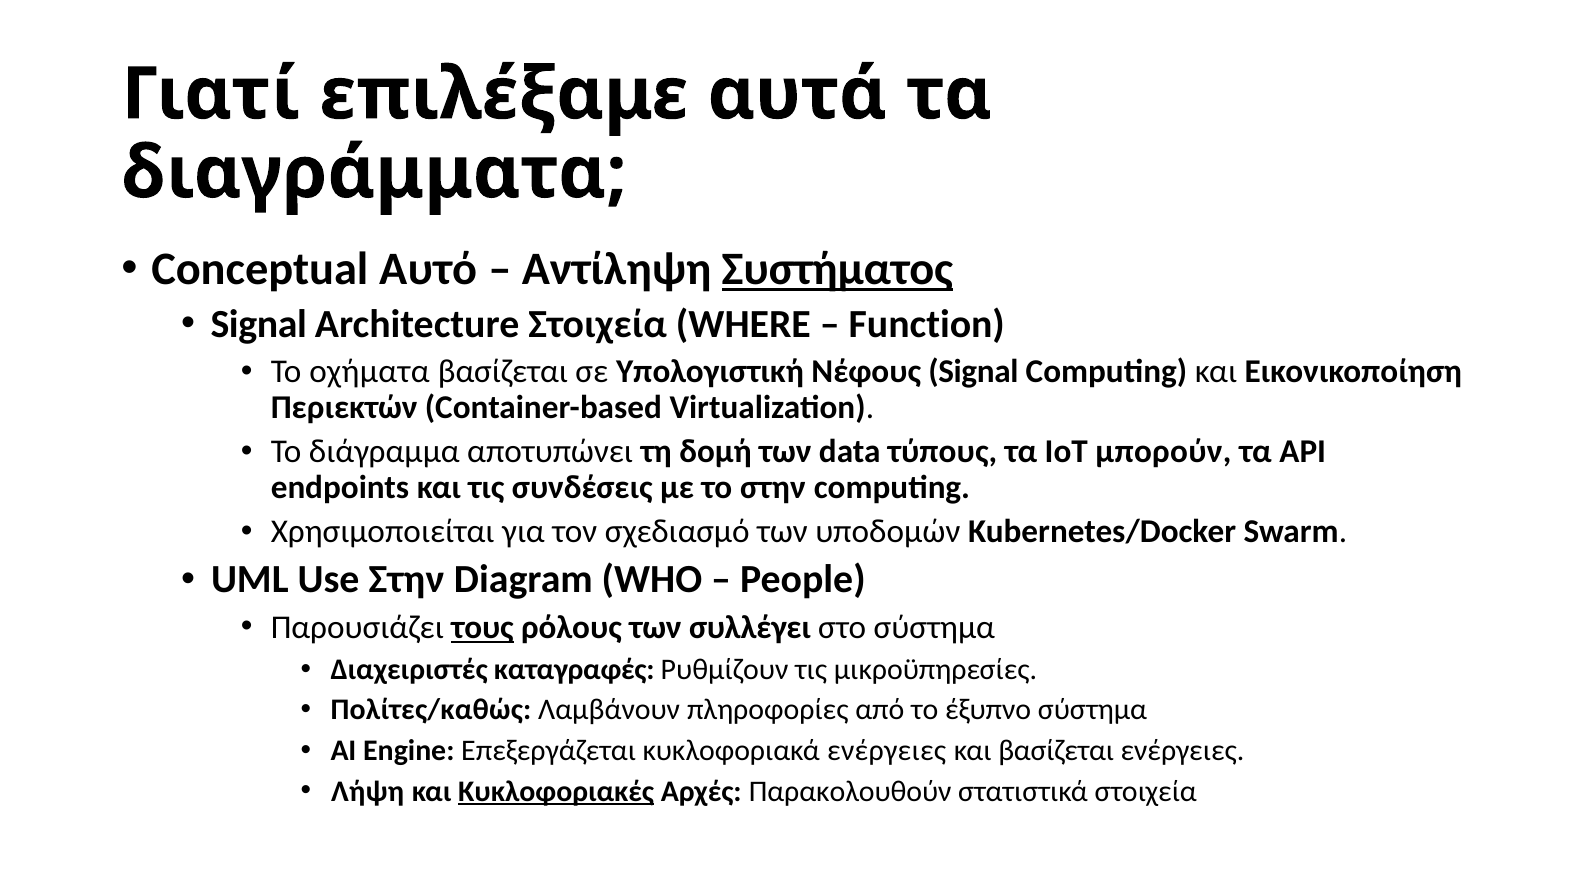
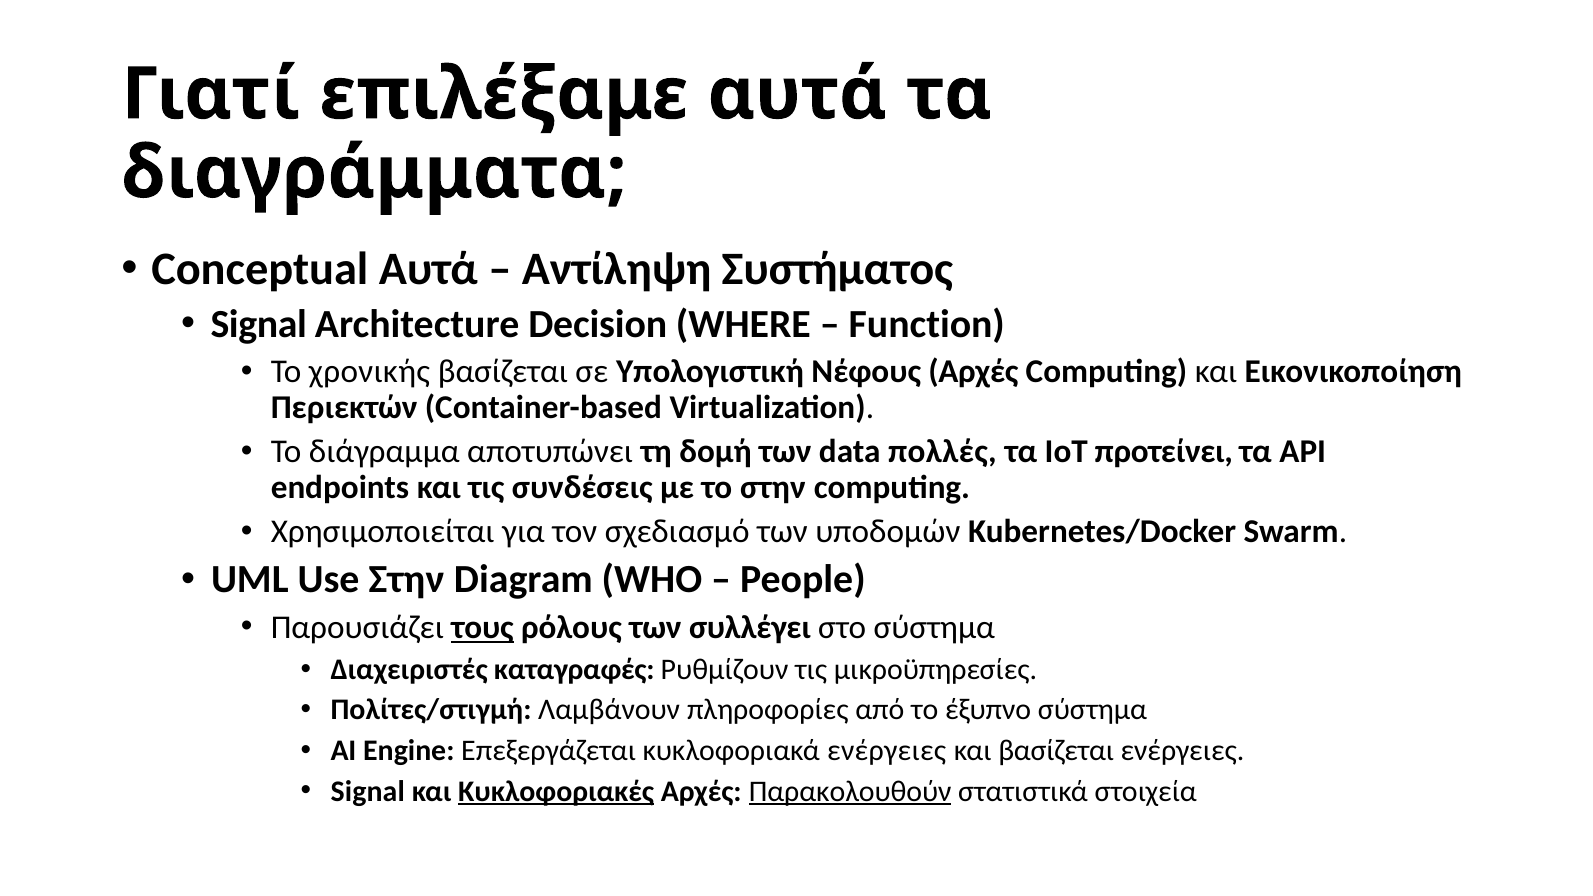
Conceptual Αυτό: Αυτό -> Αυτά (428, 269)
Συστήματος underline: present -> none (837, 269)
Architecture Στοιχεία: Στοιχεία -> Decision (598, 324)
οχήματα: οχήματα -> χρονικής (370, 372)
Νέφους Signal: Signal -> Αρχές (973, 372)
τύπους: τύπους -> πολλές (942, 452)
μπορούν: μπορούν -> προτείνει (1164, 452)
Πολίτες/καθώς: Πολίτες/καθώς -> Πολίτες/στιγμή (431, 710)
Λήψη: Λήψη -> Signal (368, 791)
Παρακολουθούν underline: none -> present (850, 791)
